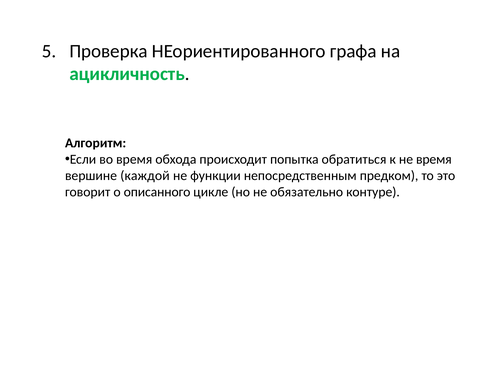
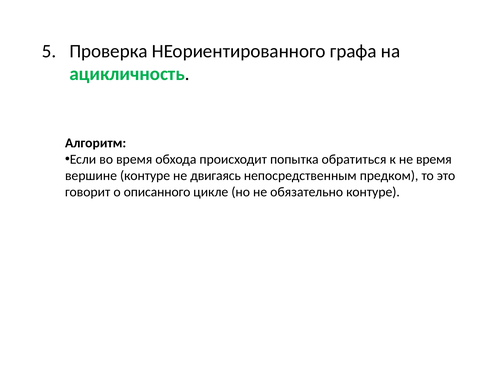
вершине каждой: каждой -> контуре (145, 176)
функции: функции -> двигаясь (216, 176)
